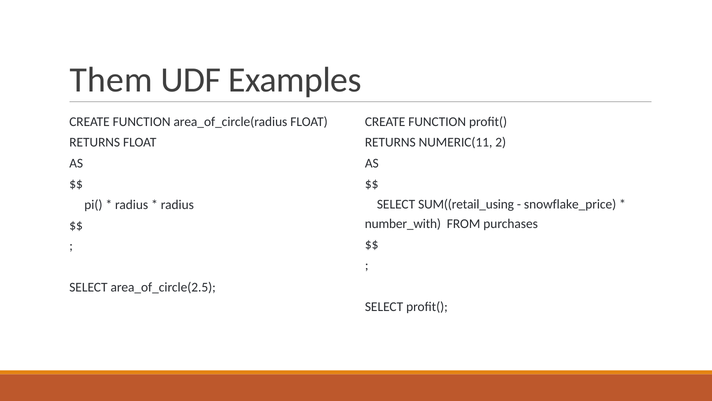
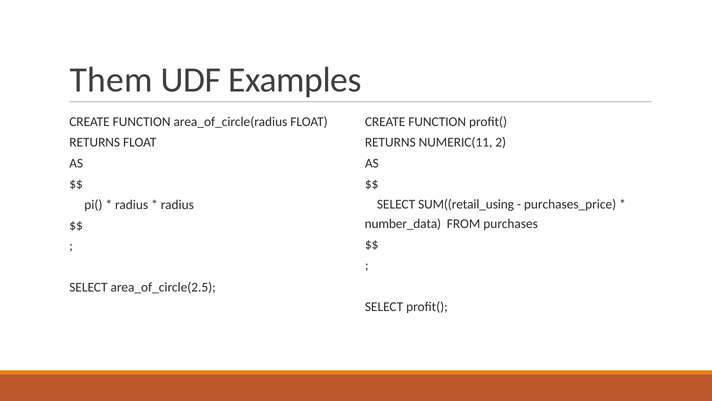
snowflake_price: snowflake_price -> purchases_price (570, 204)
number_with: number_with -> number_data (403, 224)
